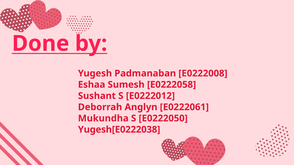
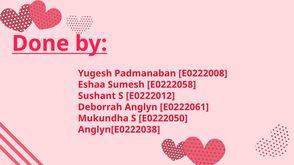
Yugesh[E0222038: Yugesh[E0222038 -> Anglyn[E0222038 (119, 130)
